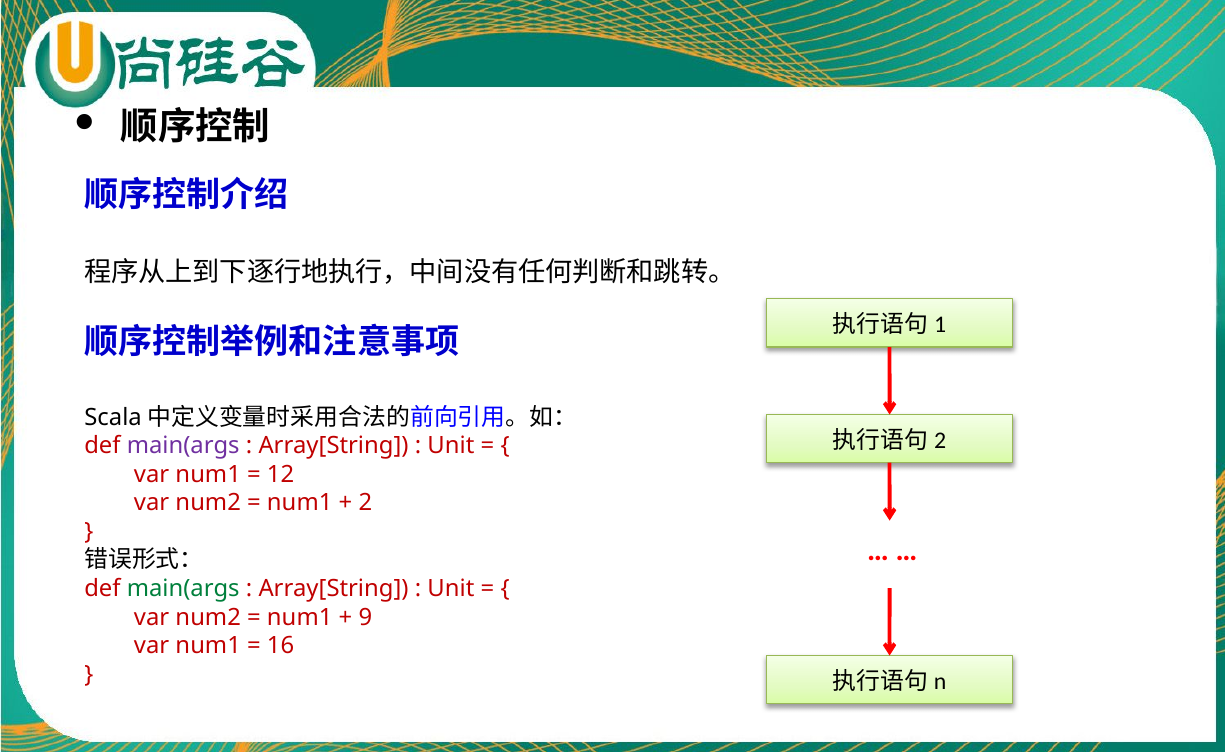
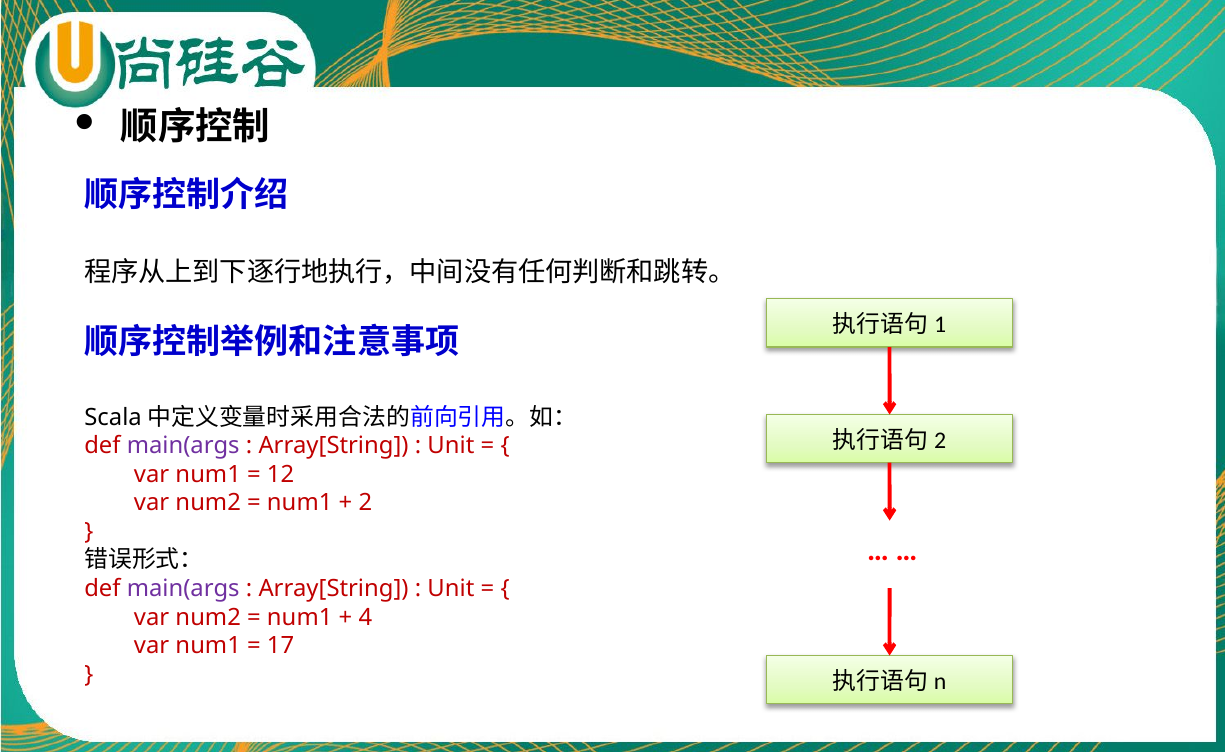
main(args colour: green -> purple (183, 589)
9: 9 -> 4 (365, 618)
16: 16 -> 17 (281, 646)
